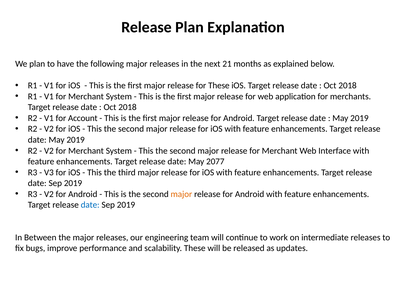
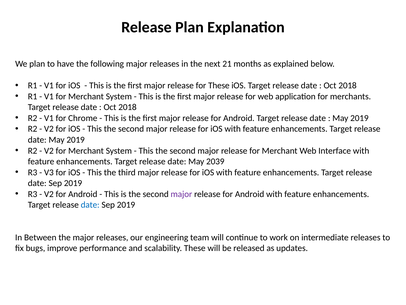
Account: Account -> Chrome (83, 118)
2077: 2077 -> 2039 (215, 161)
major colour: orange -> purple (181, 194)
